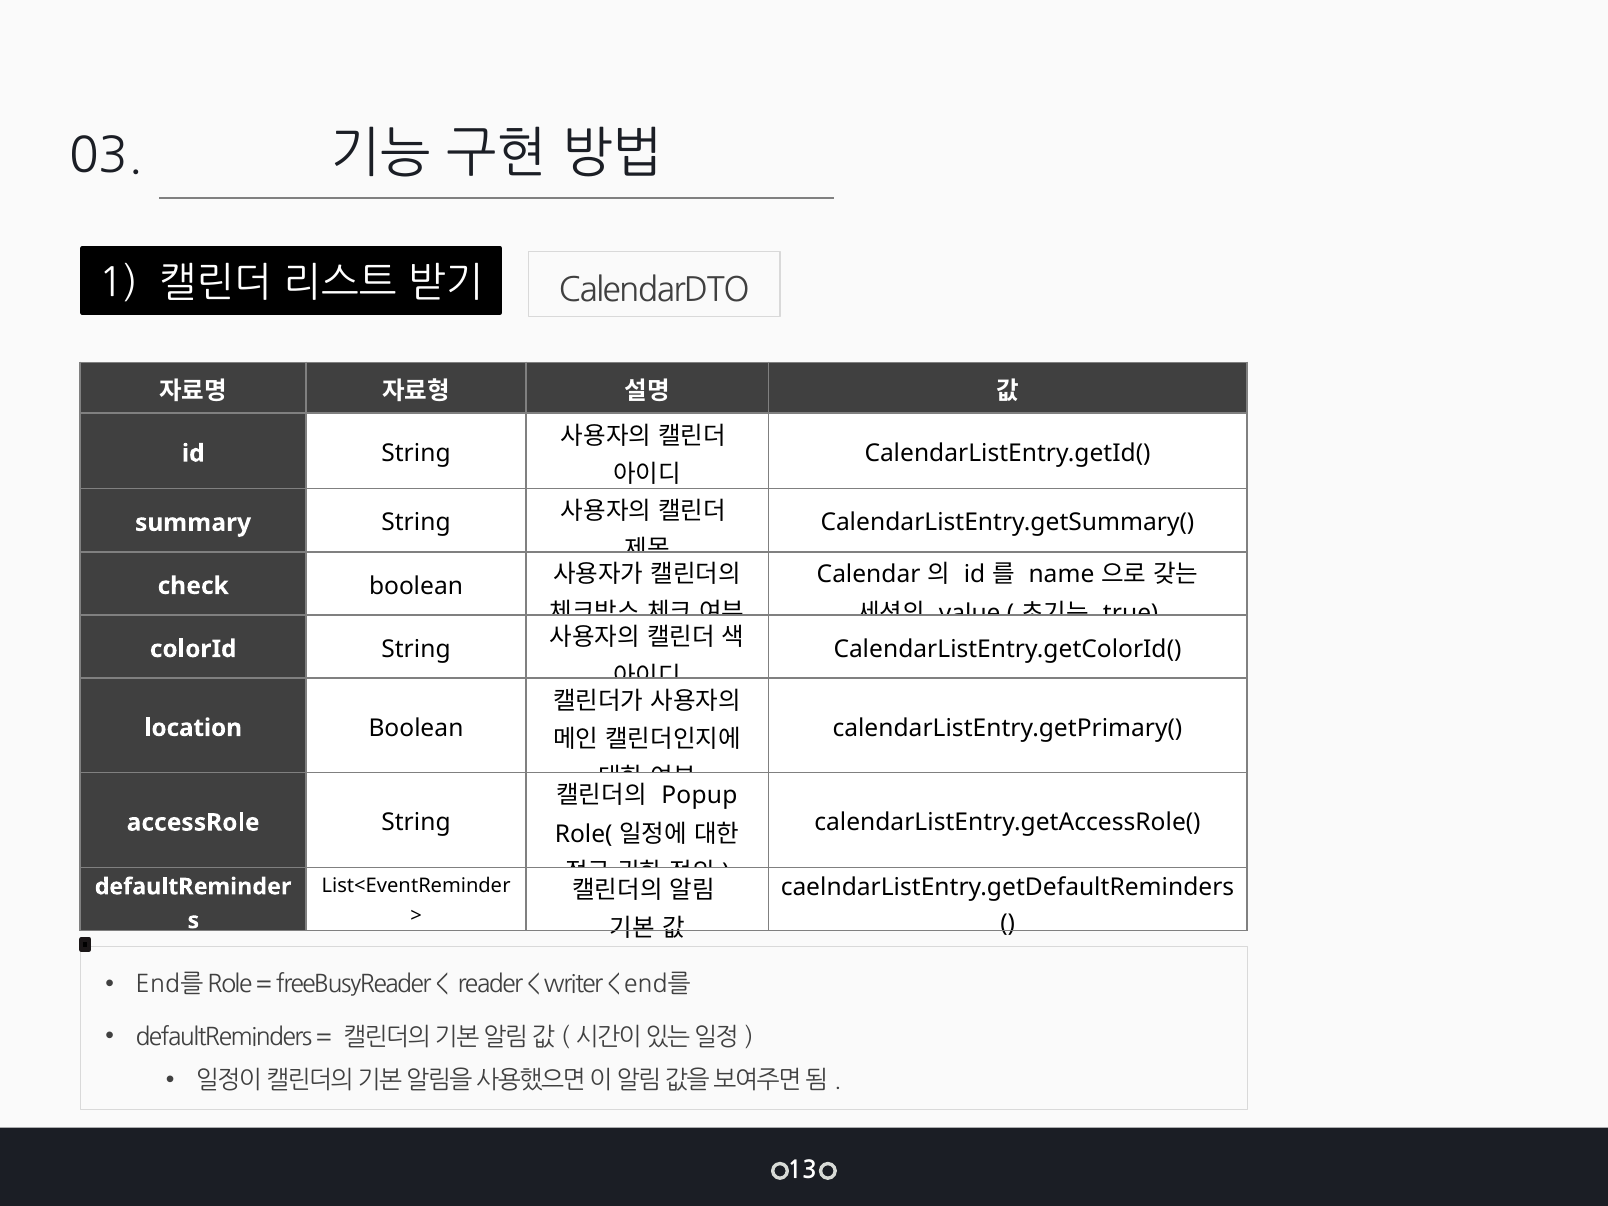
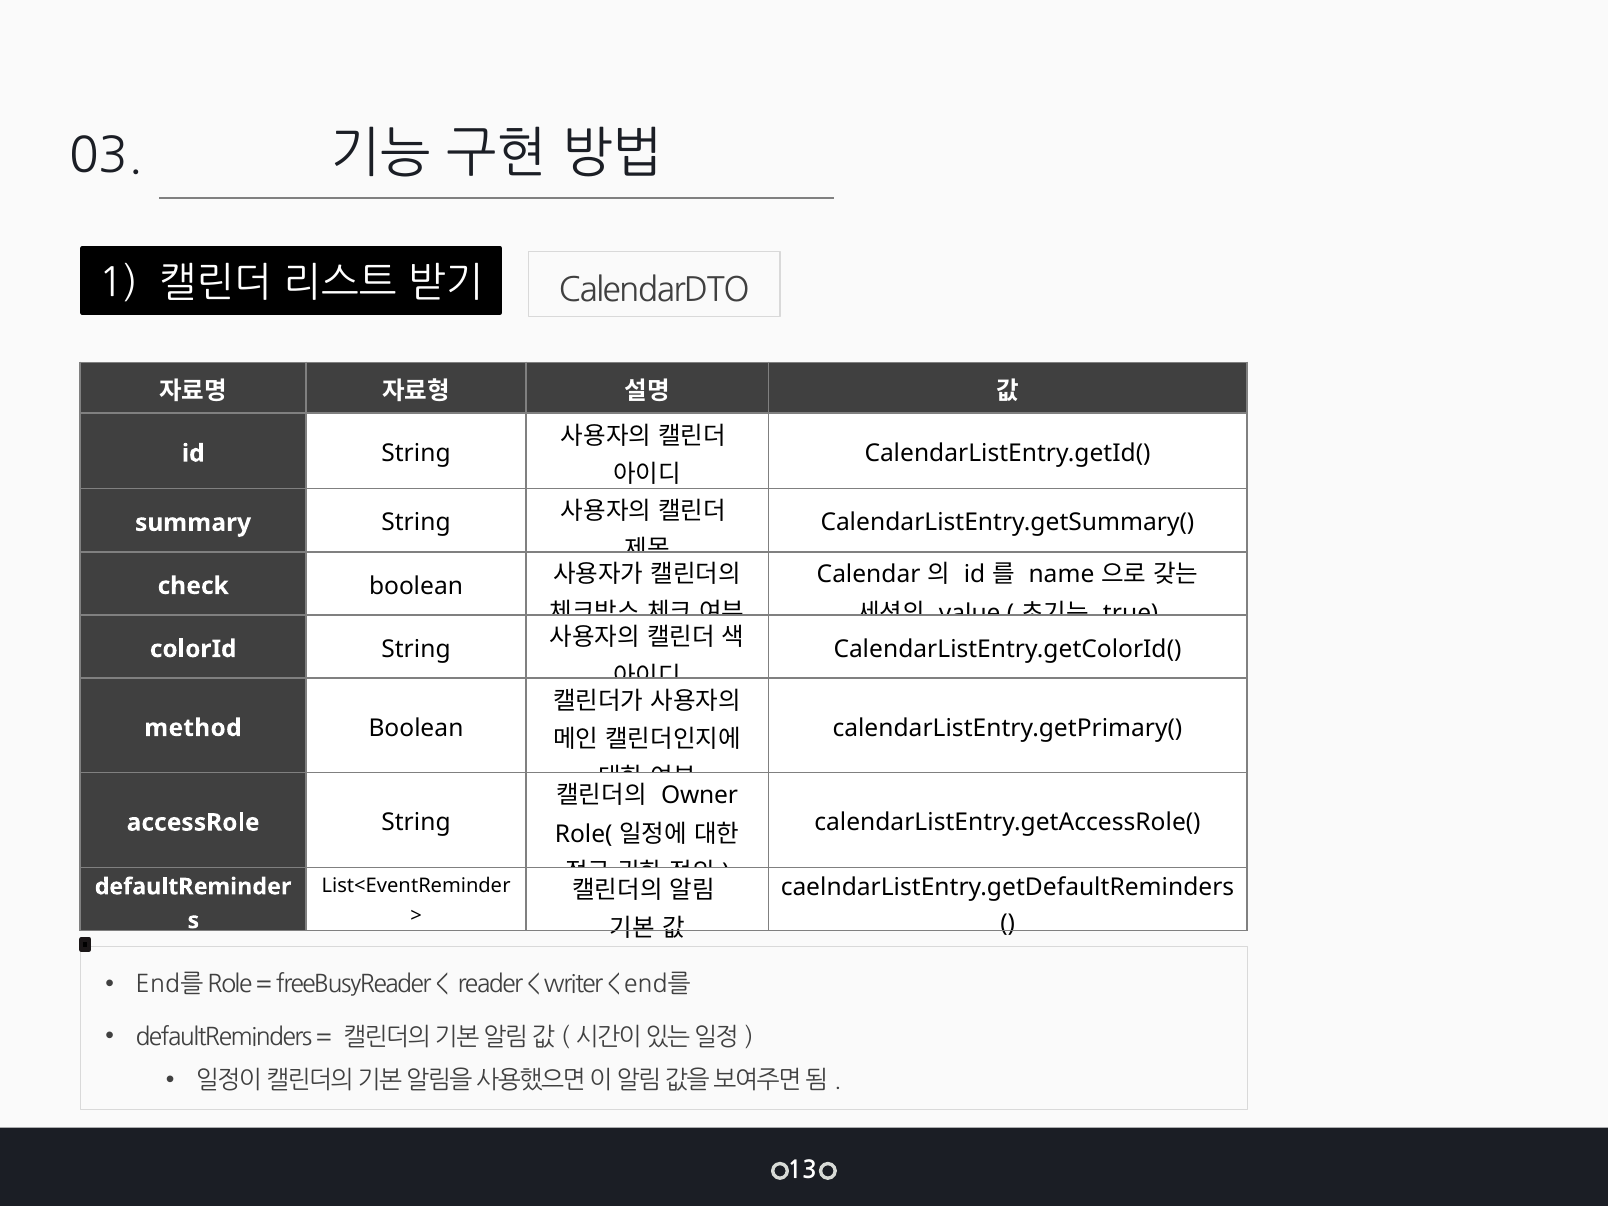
location: location -> method (193, 728)
Popup: Popup -> Owner (700, 796)
